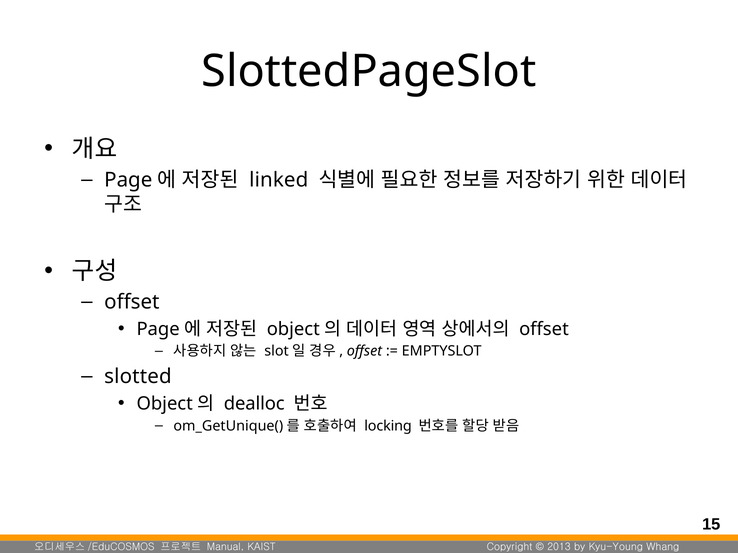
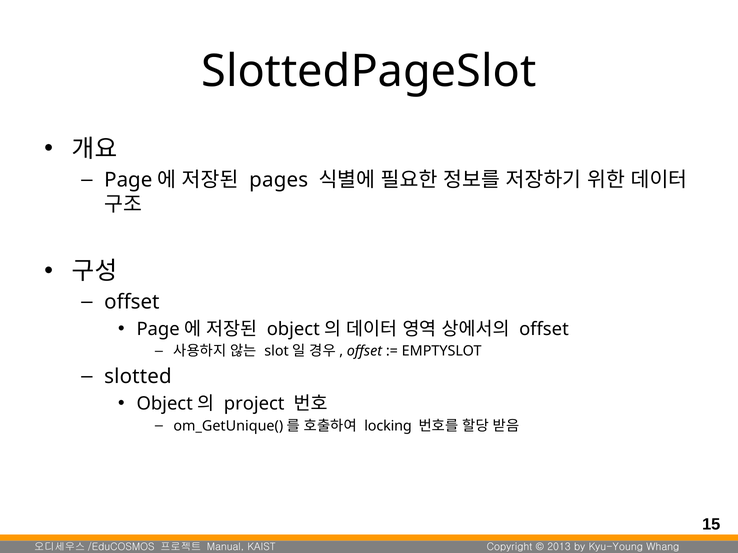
linked: linked -> pages (279, 180)
dealloc: dealloc -> project (254, 404)
